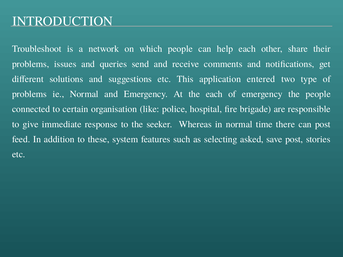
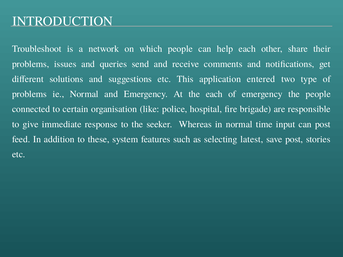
there: there -> input (286, 124)
asked: asked -> latest (252, 139)
